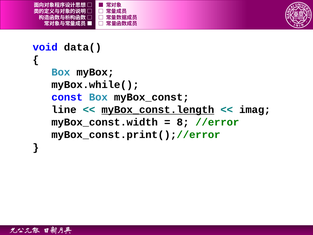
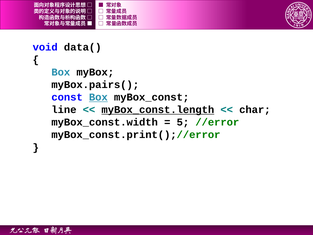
myBox.while(: myBox.while( -> myBox.pairs( (95, 85)
Box underline: none -> present (98, 97)
imag: imag -> char (255, 110)
8: 8 -> 5 (183, 122)
